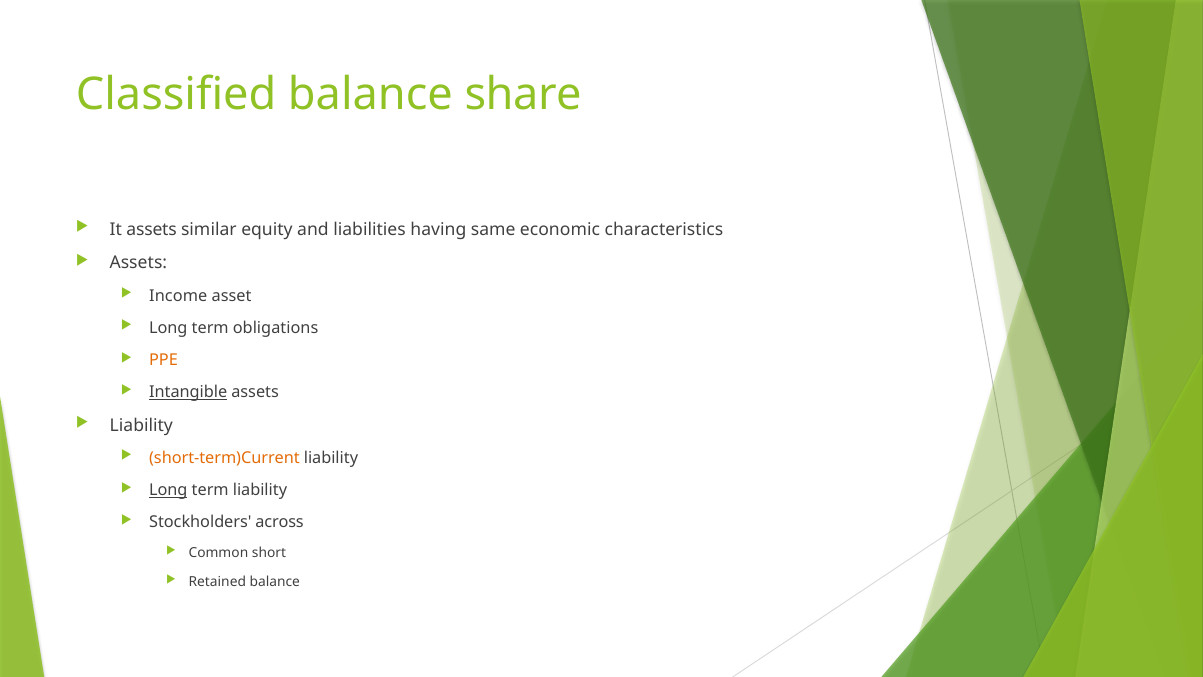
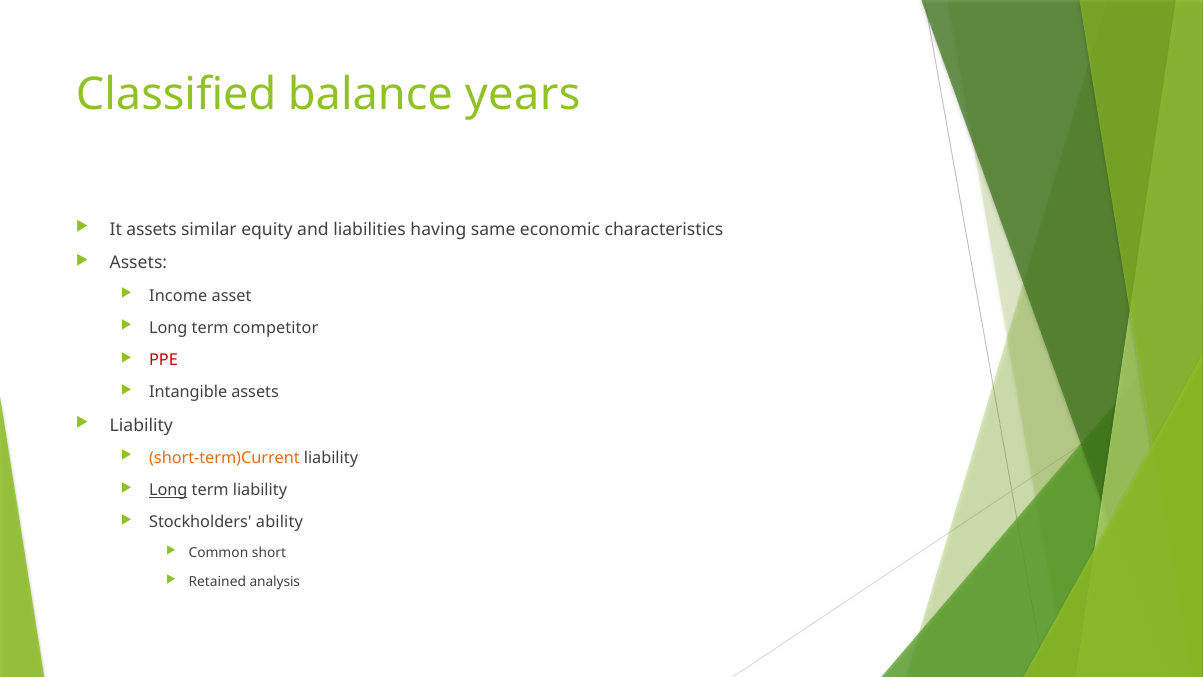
share: share -> years (523, 95)
obligations: obligations -> competitor (276, 328)
PPE colour: orange -> red (163, 360)
Intangible underline: present -> none (188, 392)
across: across -> ability (279, 522)
Retained balance: balance -> analysis (275, 582)
